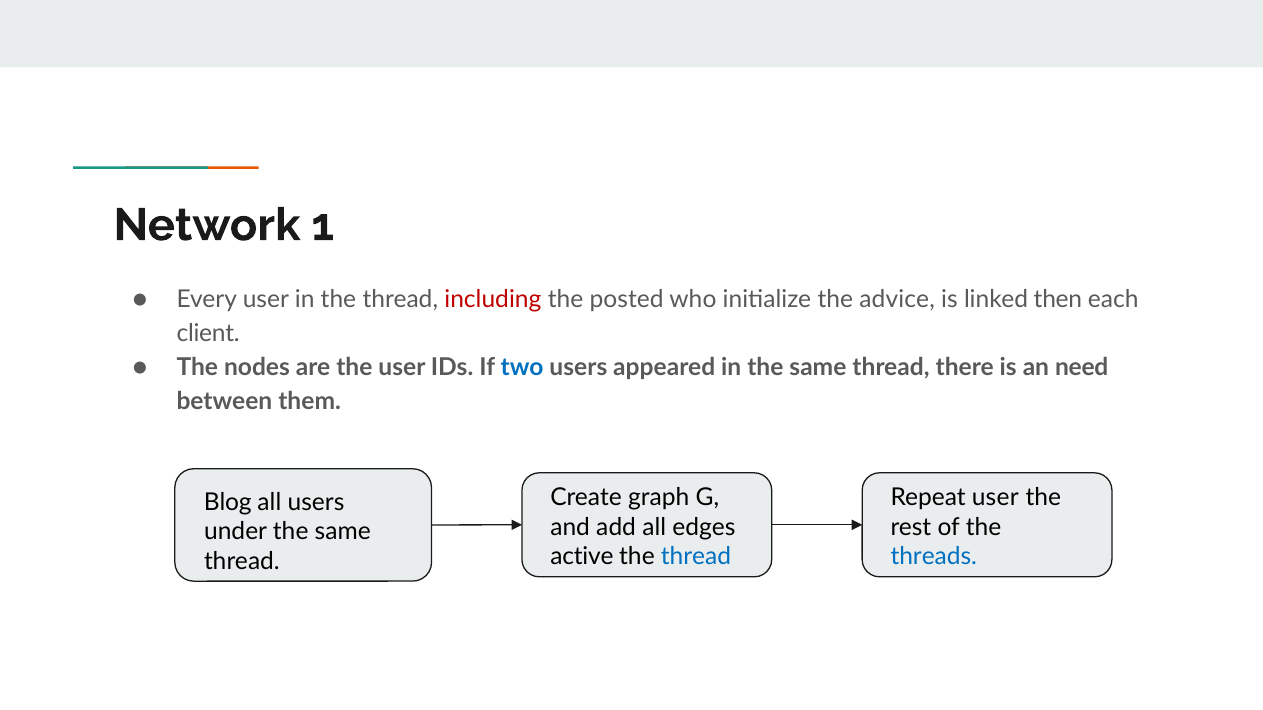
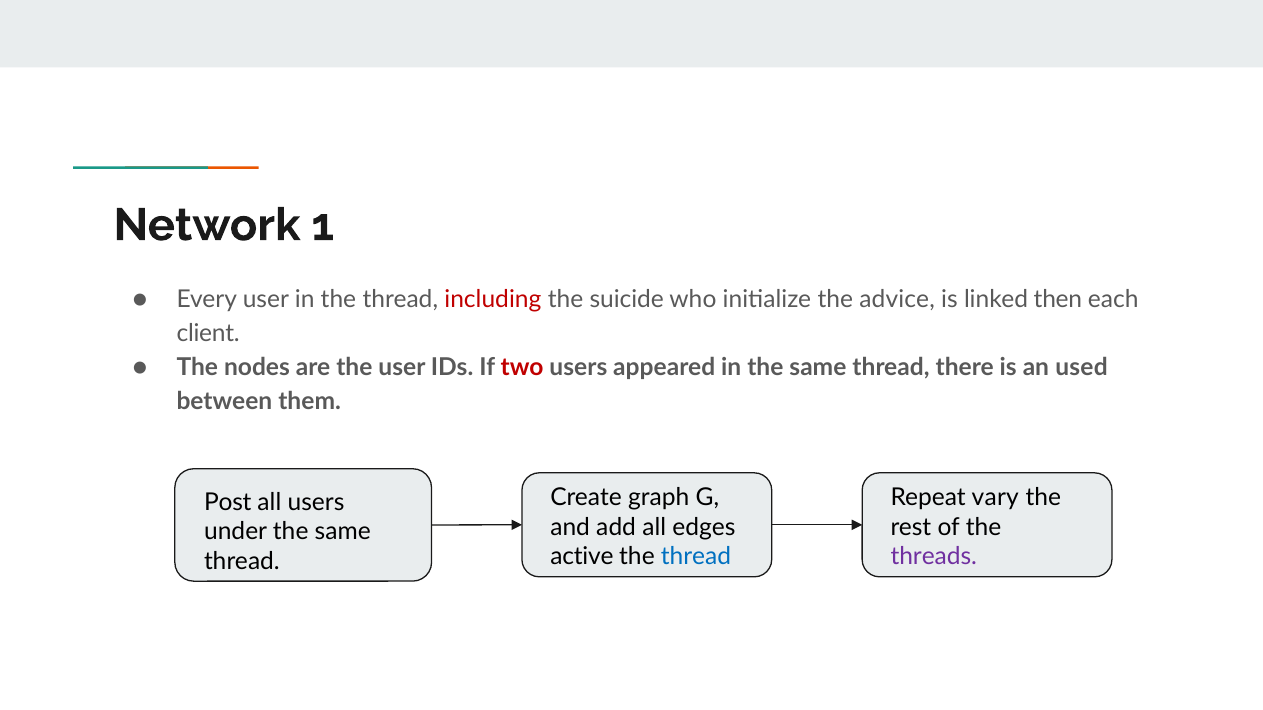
posted: posted -> suicide (627, 300)
two colour: blue -> red (522, 368)
need: need -> used (1081, 368)
Repeat user: user -> vary (995, 498)
Blog: Blog -> Post (228, 503)
threads colour: blue -> purple (934, 557)
